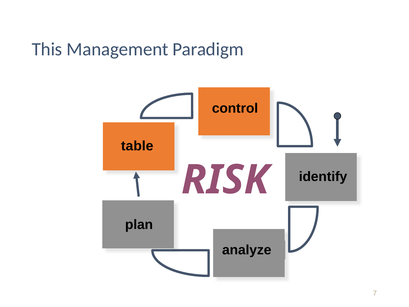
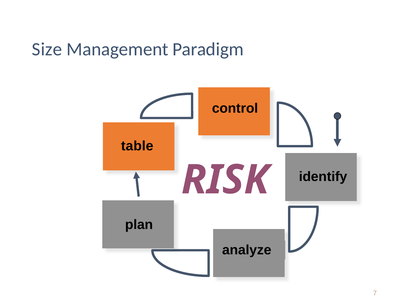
This: This -> Size (47, 49)
